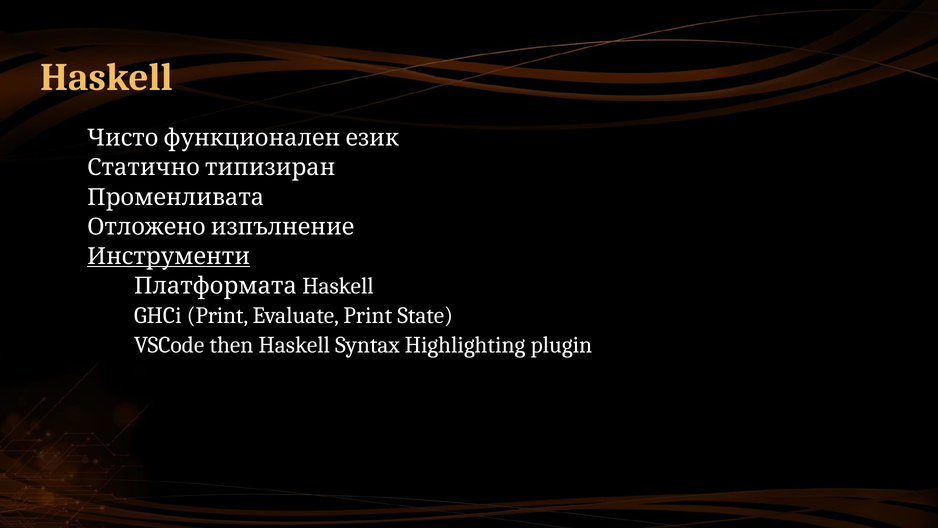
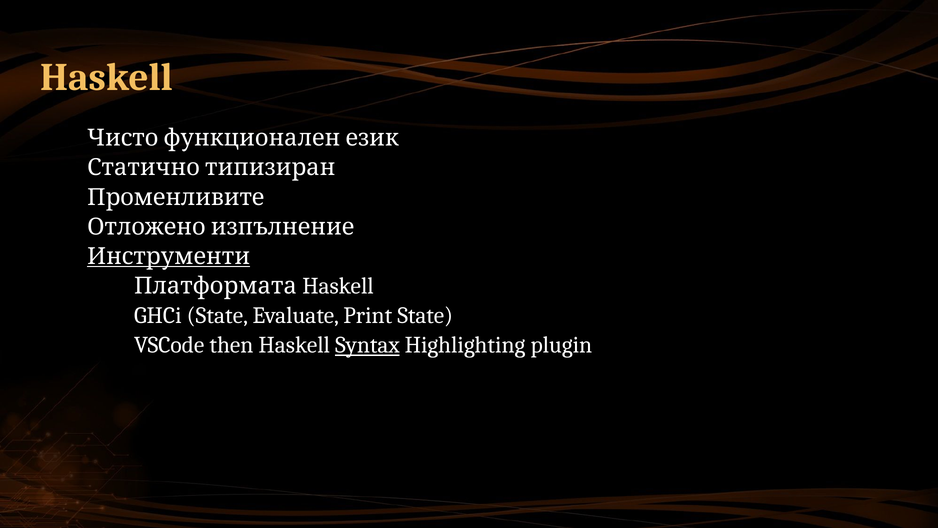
Променливата: Променливата -> Променливите (176, 197)
GHCi Print: Print -> State (217, 315)
Syntax underline: none -> present (367, 345)
